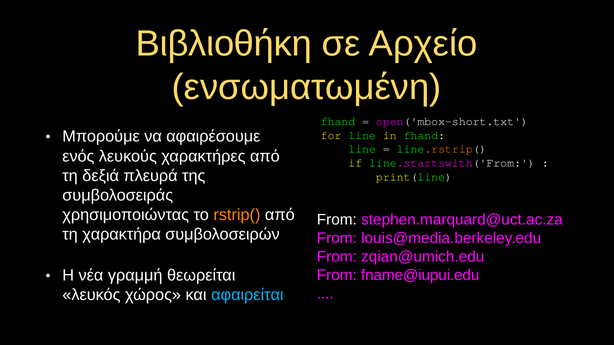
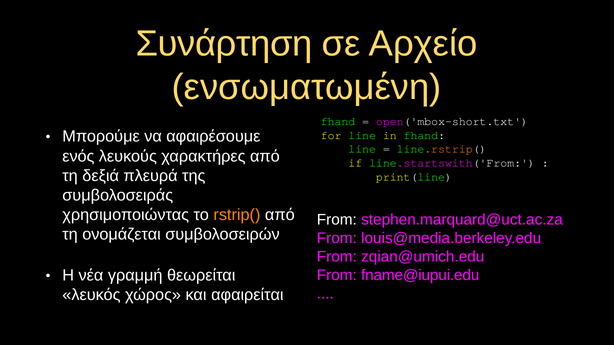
Βιβλιοθήκη: Βιβλιοθήκη -> Συνάρτηση (224, 44)
χαρακτήρα: χαρακτήρα -> ονομάζεται (122, 235)
αφαιρείται colour: light blue -> white (247, 295)
